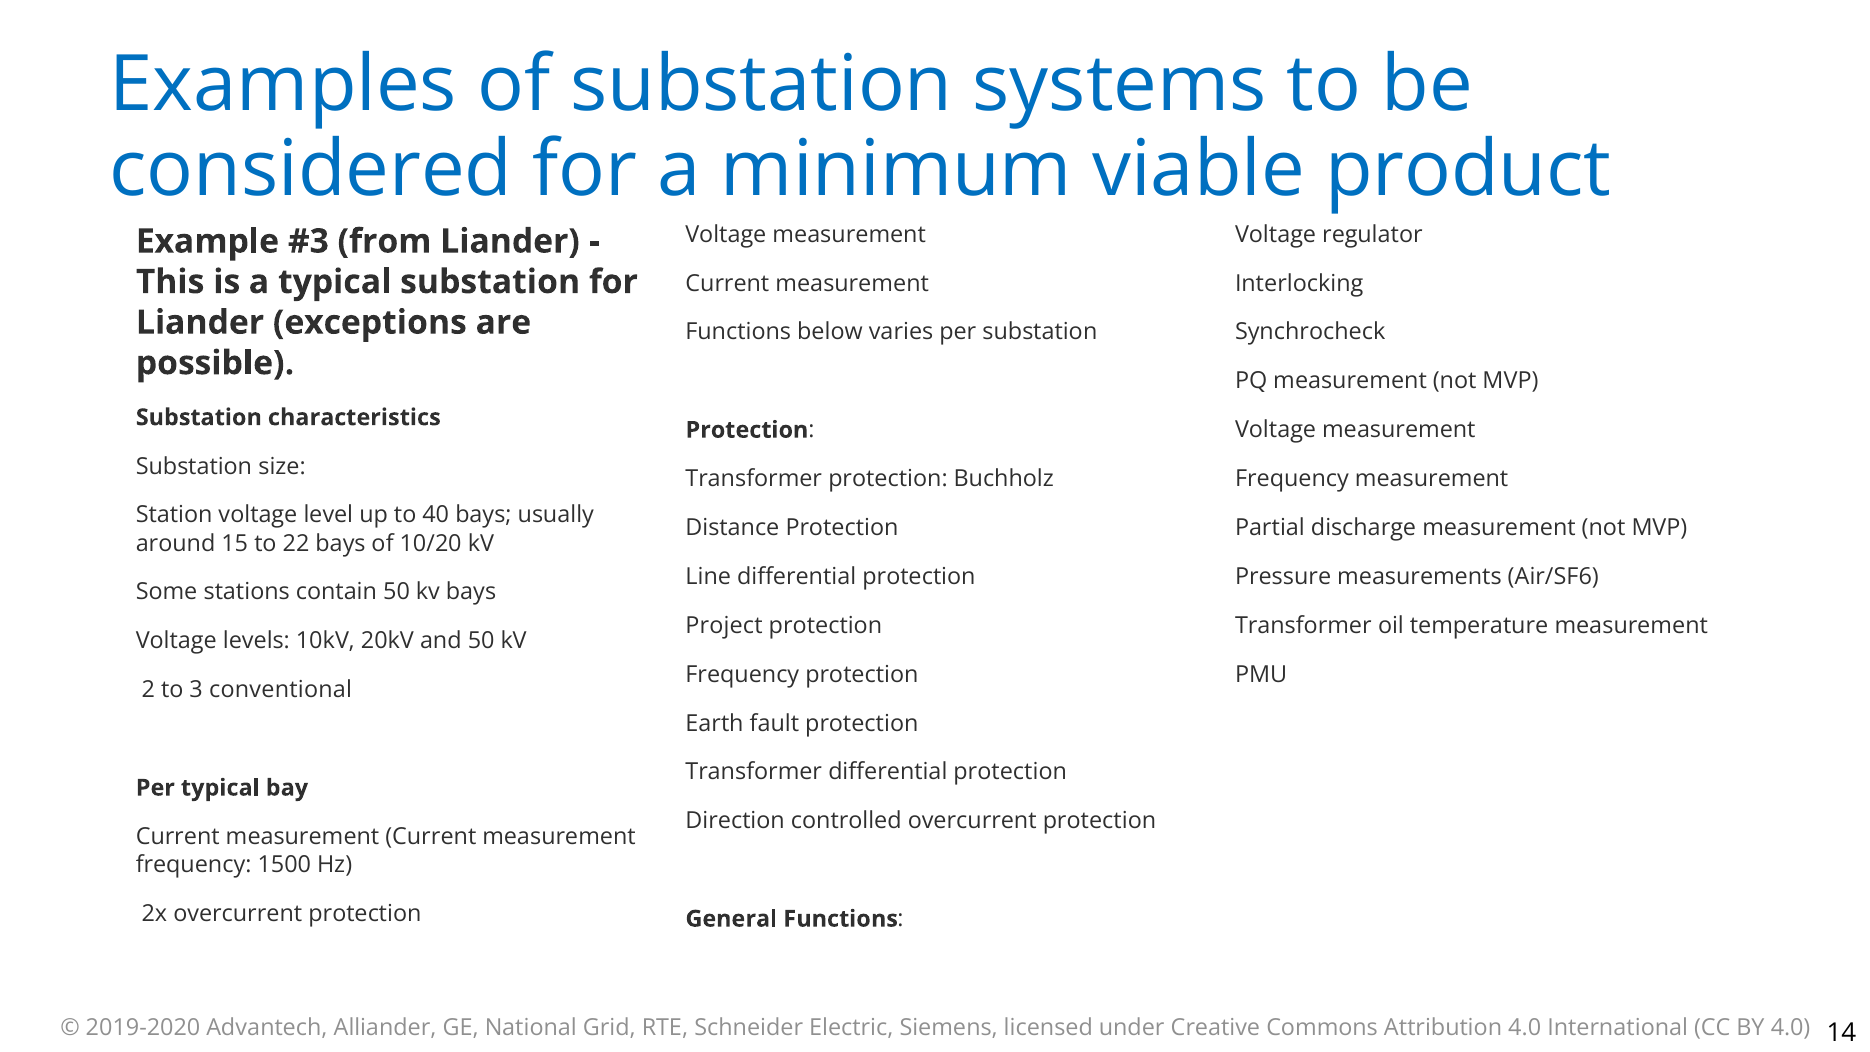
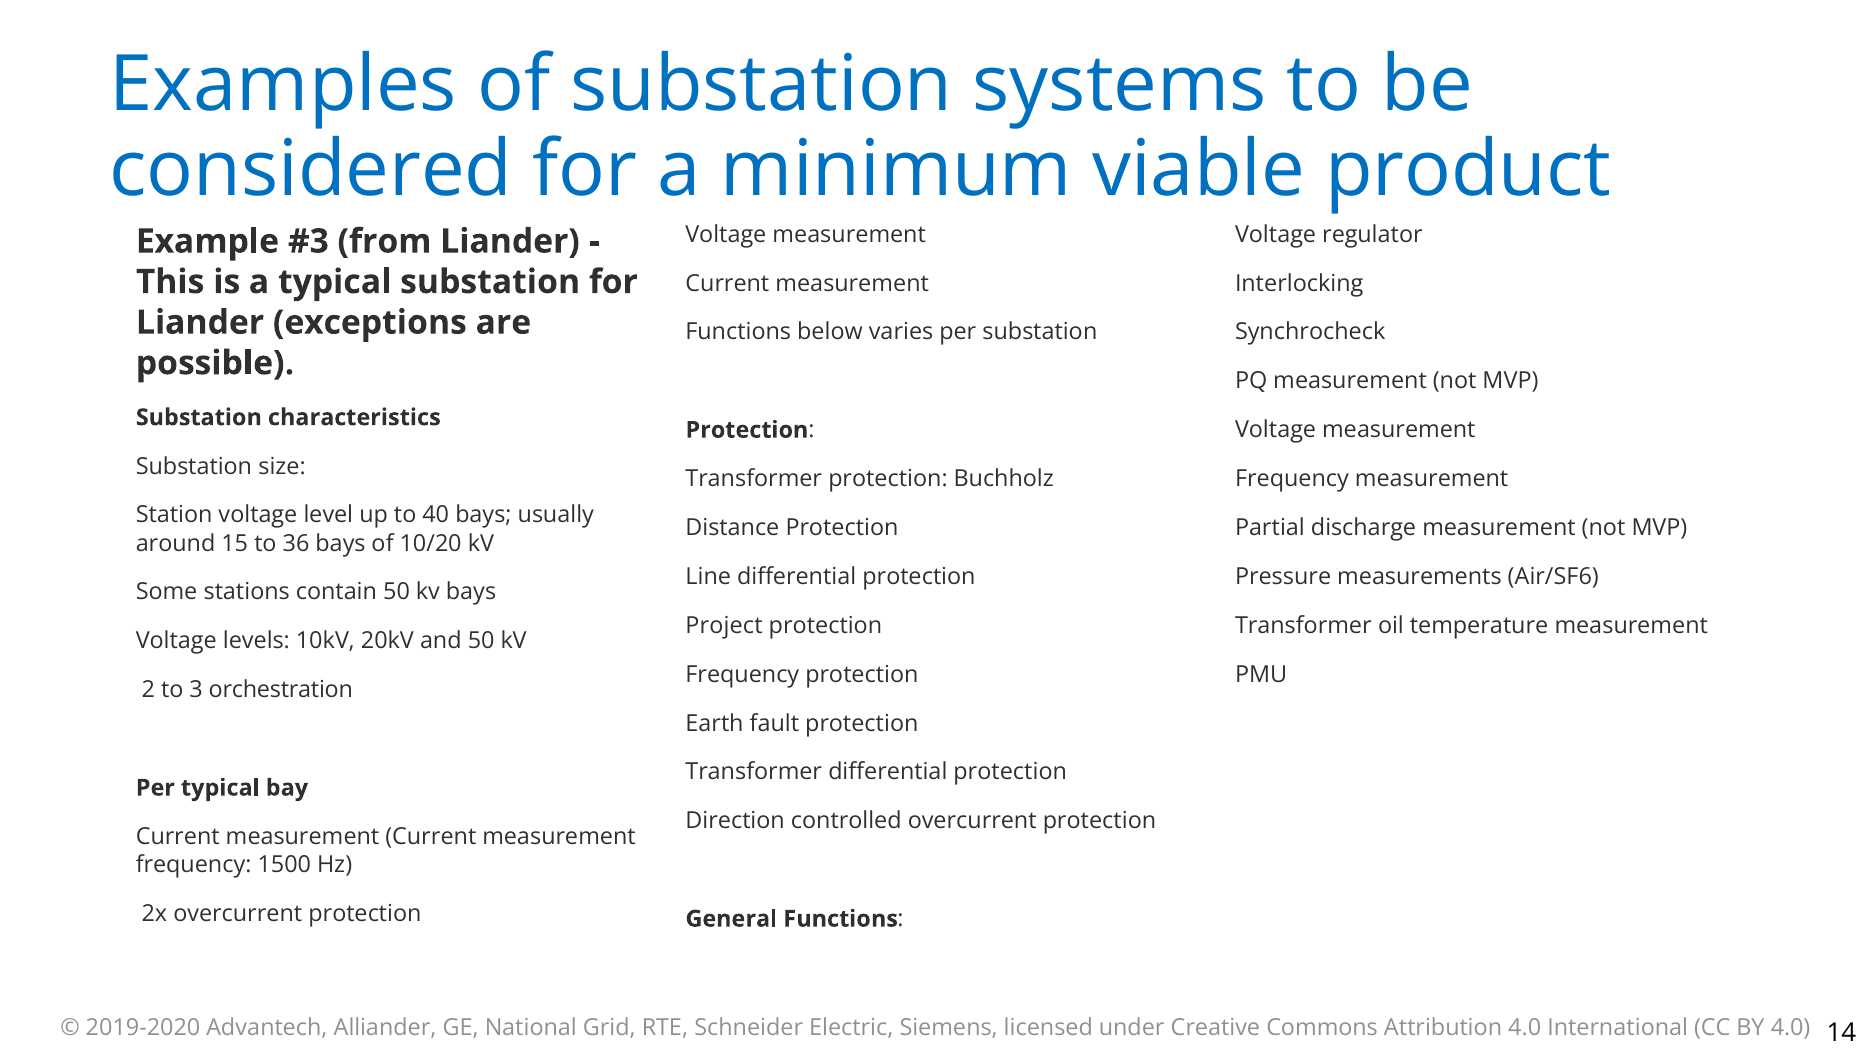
22: 22 -> 36 (296, 543)
conventional: conventional -> orchestration (281, 690)
